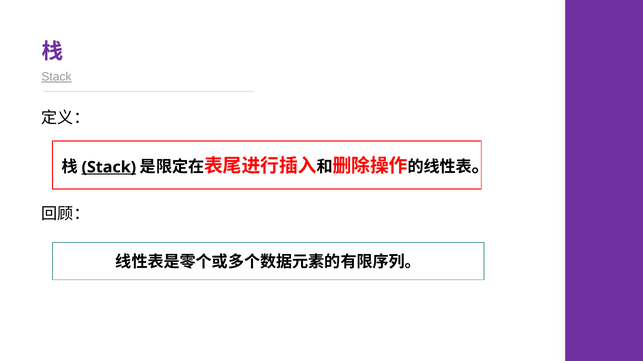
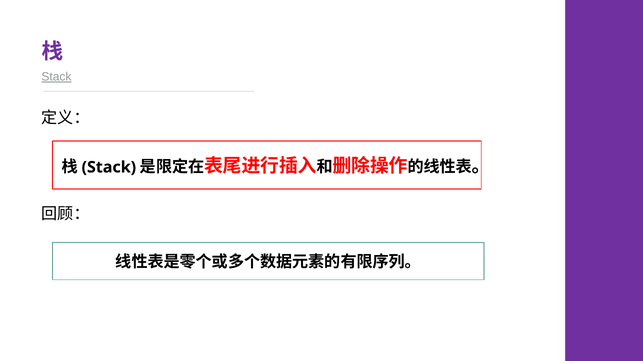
Stack underline: present -> none (109, 168)
